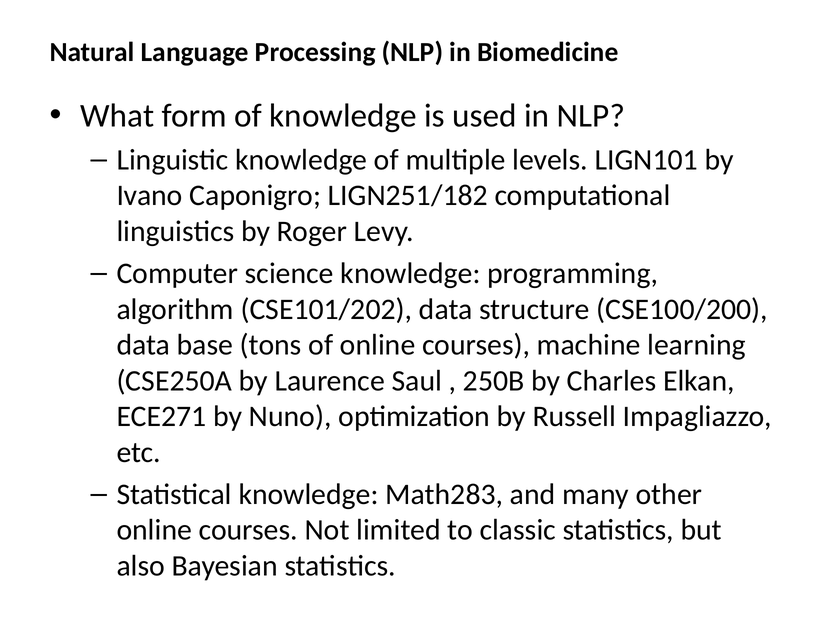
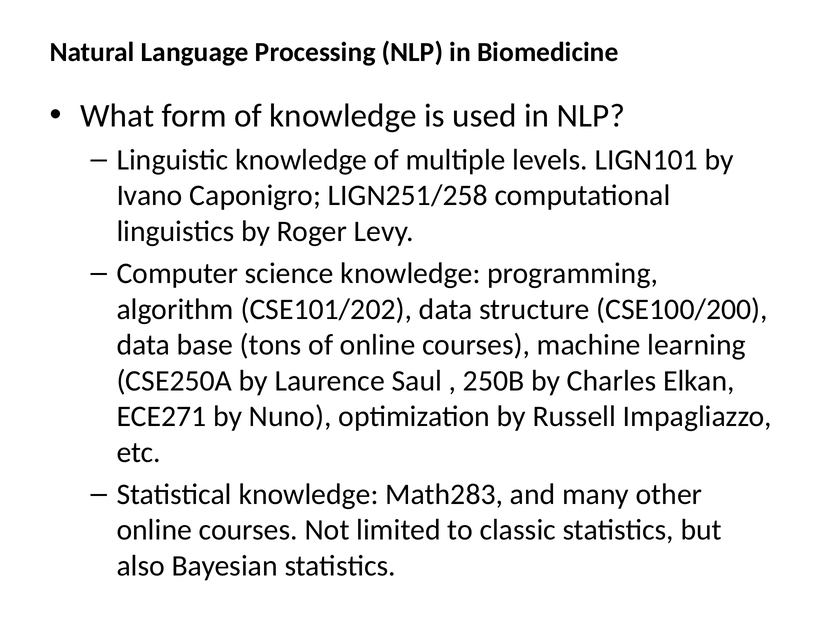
LIGN251/182: LIGN251/182 -> LIGN251/258 (408, 196)
